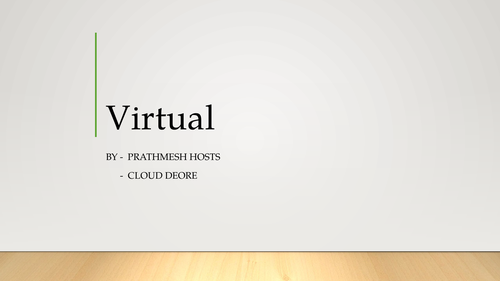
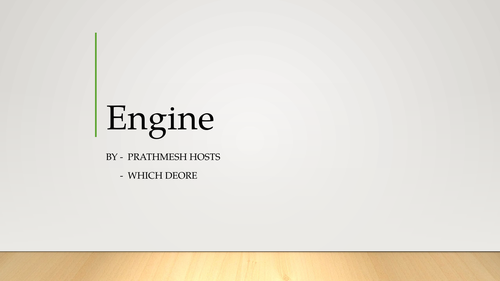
Virtual: Virtual -> Engine (160, 118)
CLOUD: CLOUD -> WHICH (145, 176)
